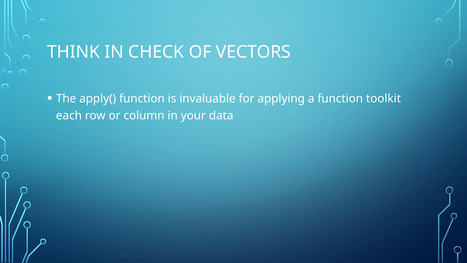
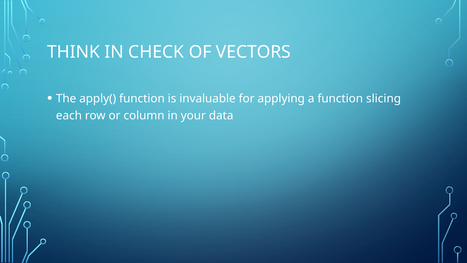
toolkit: toolkit -> slicing (384, 99)
